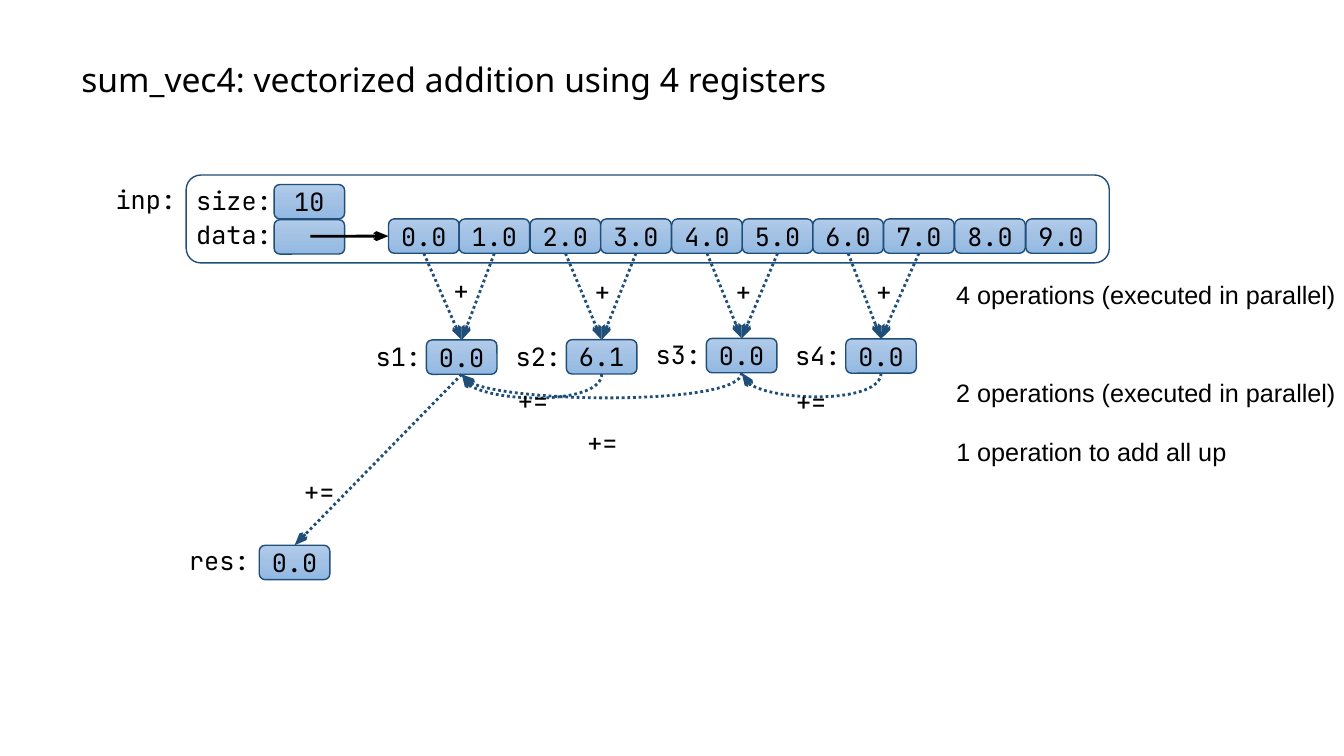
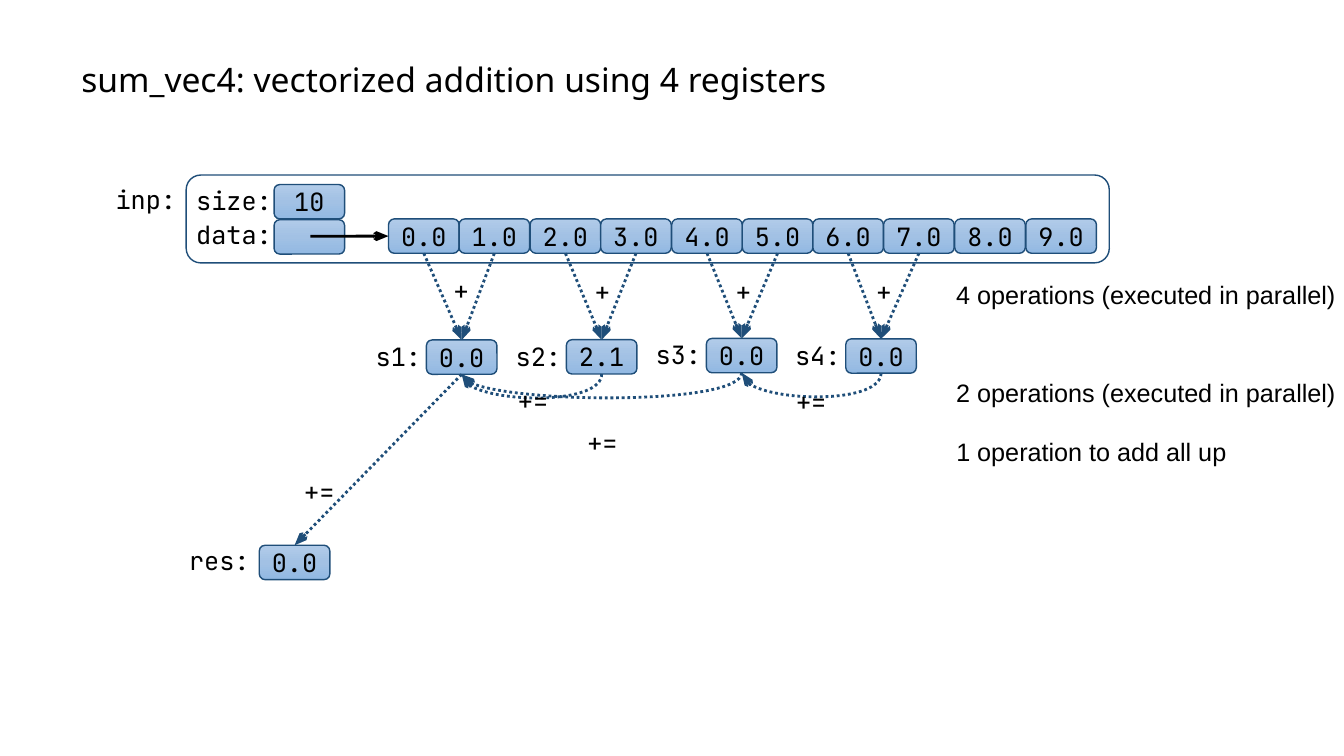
6.1: 6.1 -> 2.1 (602, 359)
